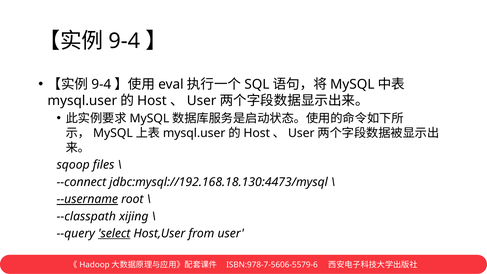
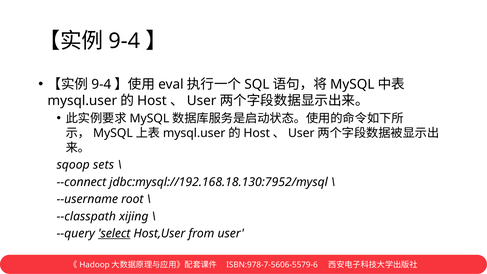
files: files -> sets (104, 165)
jdbc:mysql://192.168.18.130:4473/mysql: jdbc:mysql://192.168.18.130:4473/mysql -> jdbc:mysql://192.168.18.130:7952/mysql (219, 182)
--username underline: present -> none (87, 199)
